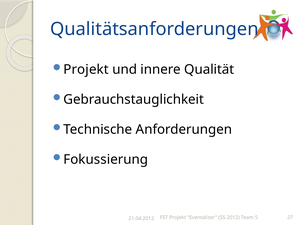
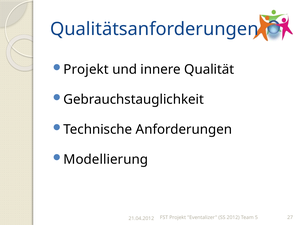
Fokussierung: Fokussierung -> Modellierung (106, 159)
